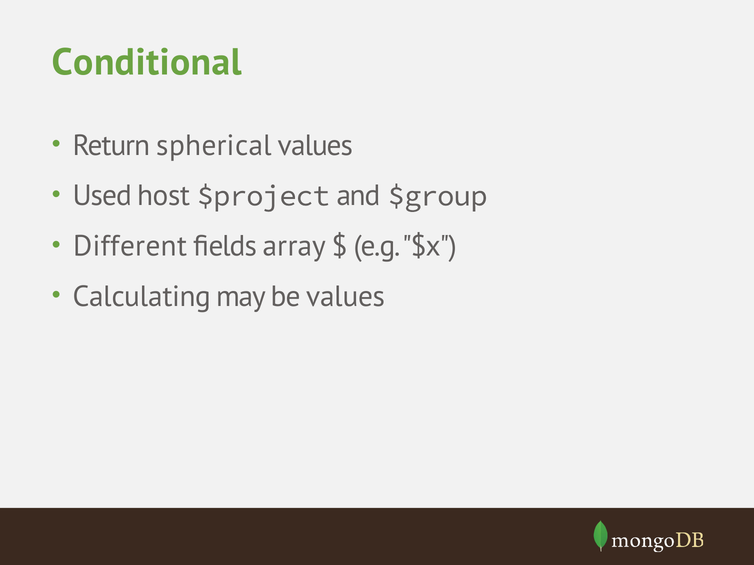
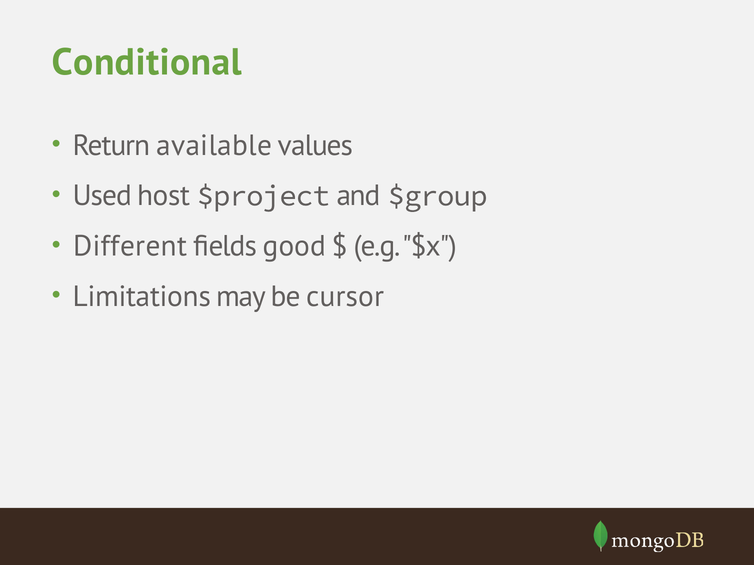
spherical: spherical -> available (214, 146)
array: array -> good (294, 246)
Calculating: Calculating -> Limitations (142, 297)
be values: values -> cursor (345, 297)
